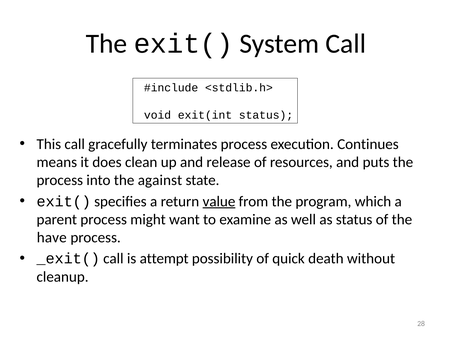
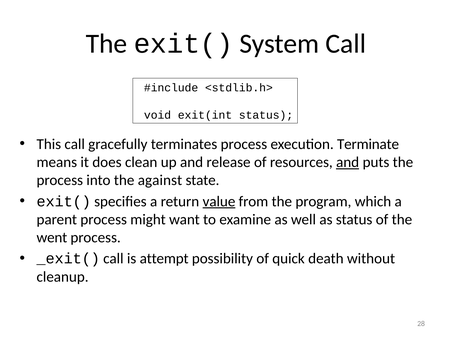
Continues: Continues -> Terminate (368, 144)
and underline: none -> present (348, 162)
have: have -> went (52, 238)
